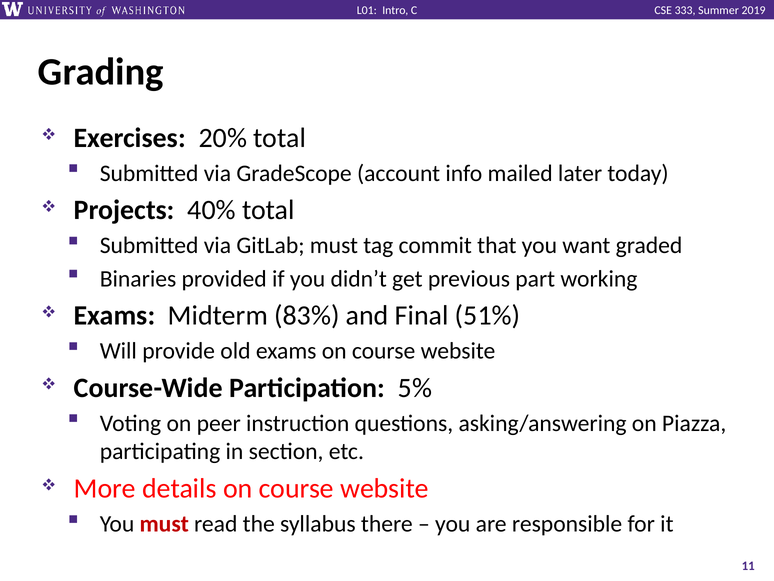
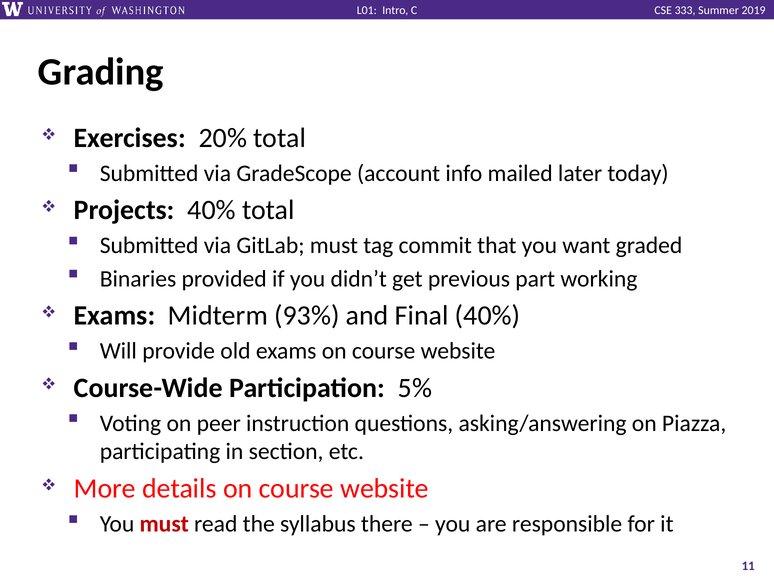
83%: 83% -> 93% (307, 315)
Final 51%: 51% -> 40% (488, 315)
